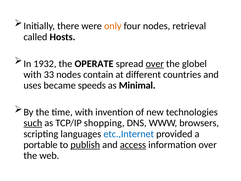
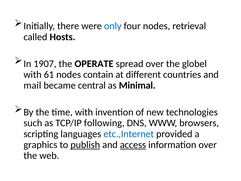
only colour: orange -> blue (113, 26)
1932: 1932 -> 1907 (45, 64)
over underline: present -> none (155, 64)
33: 33 -> 61 (49, 74)
uses: uses -> mail (32, 85)
speeds: speeds -> central (92, 85)
such underline: present -> none (33, 123)
shopping: shopping -> following (104, 123)
portable: portable -> graphics (40, 145)
